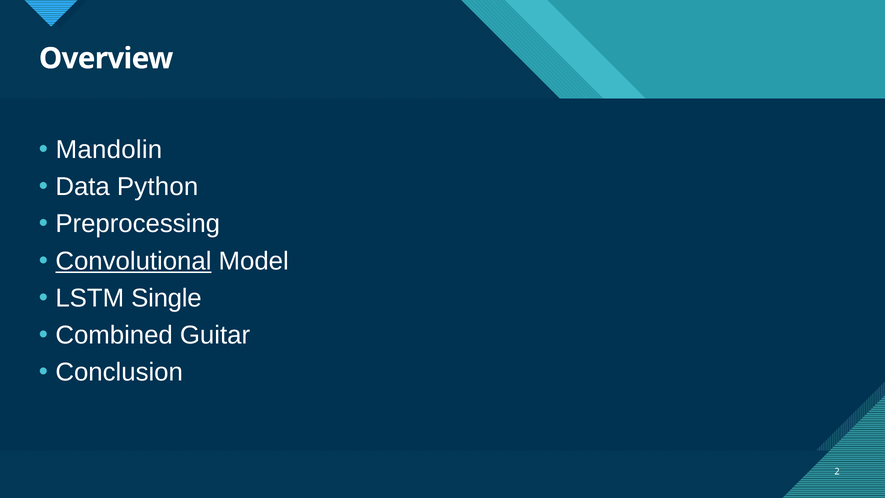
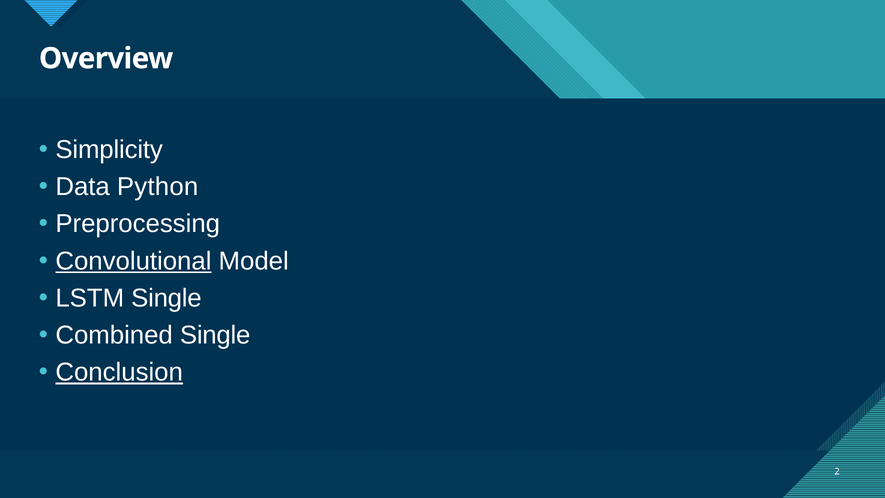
Mandolin: Mandolin -> Simplicity (109, 150)
Combined Guitar: Guitar -> Single (215, 335)
Conclusion underline: none -> present (119, 372)
